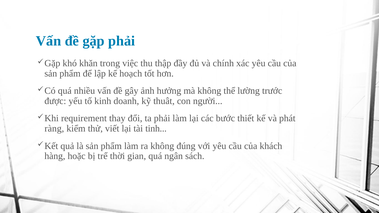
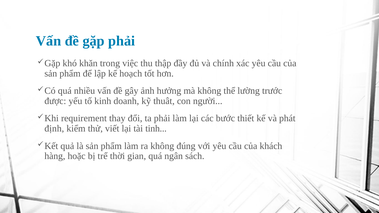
ràng: ràng -> định (54, 129)
